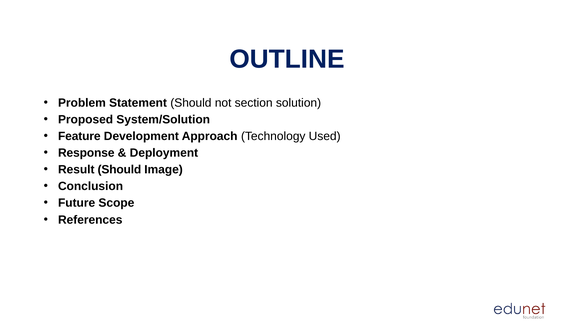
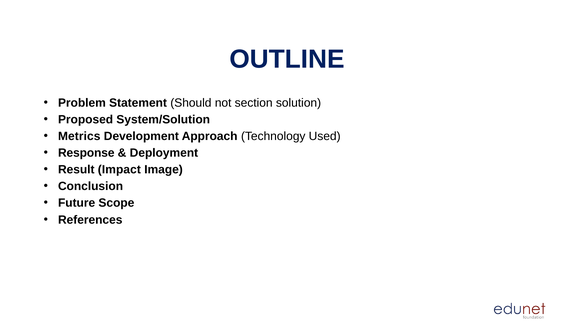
Feature: Feature -> Metrics (79, 136)
Result Should: Should -> Impact (119, 170)
